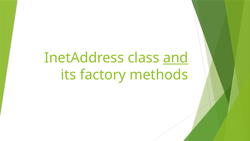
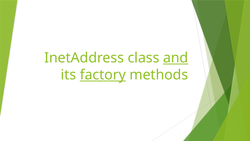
factory underline: none -> present (103, 75)
